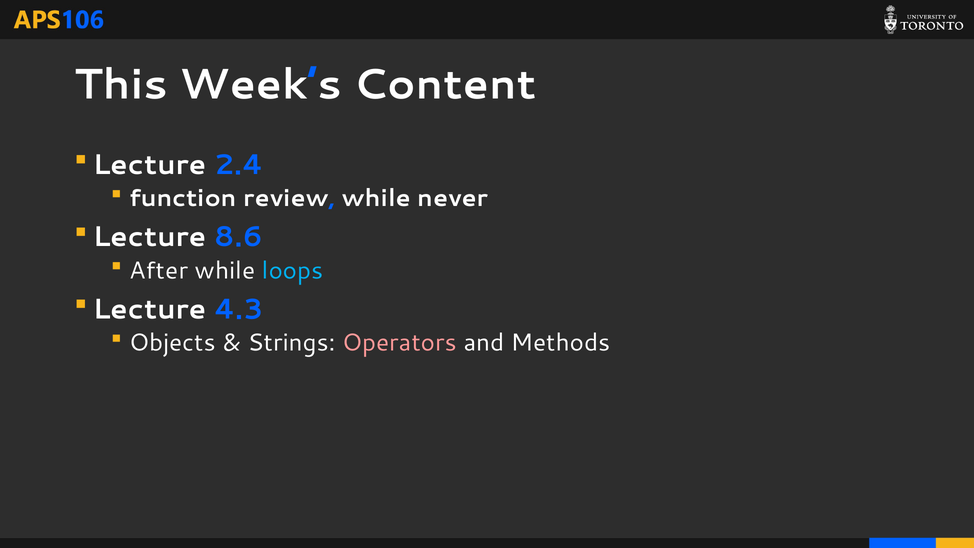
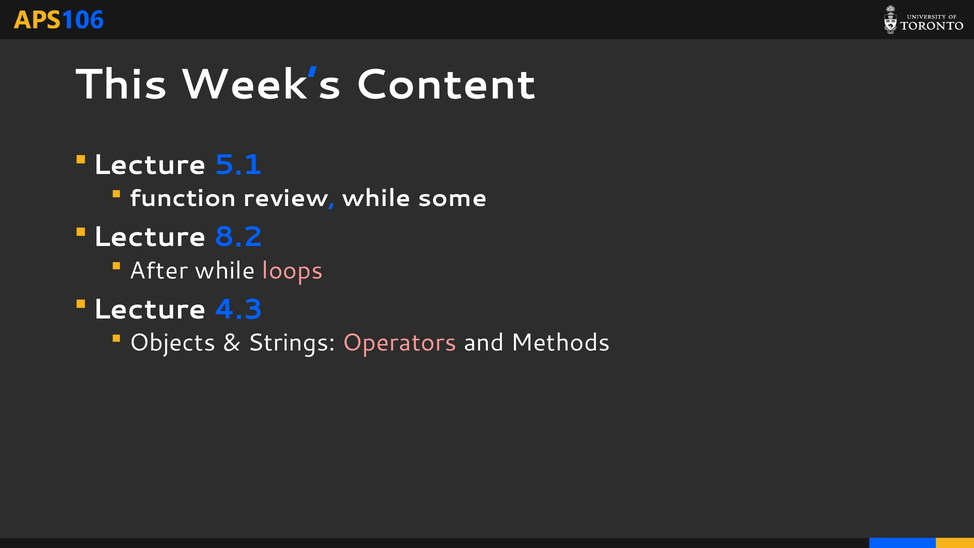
2.4: 2.4 -> 5.1 (239, 165)
never: never -> some (452, 198)
8.6: 8.6 -> 8.2 (239, 237)
loops colour: light blue -> pink (293, 270)
